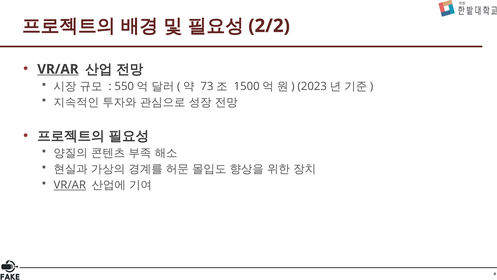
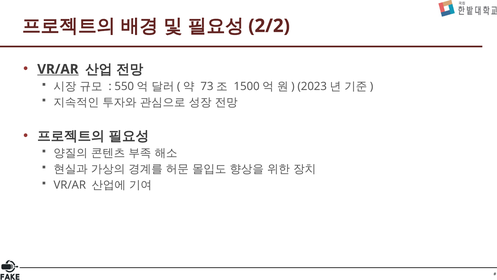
VR/AR underline: present -> none (70, 185)
